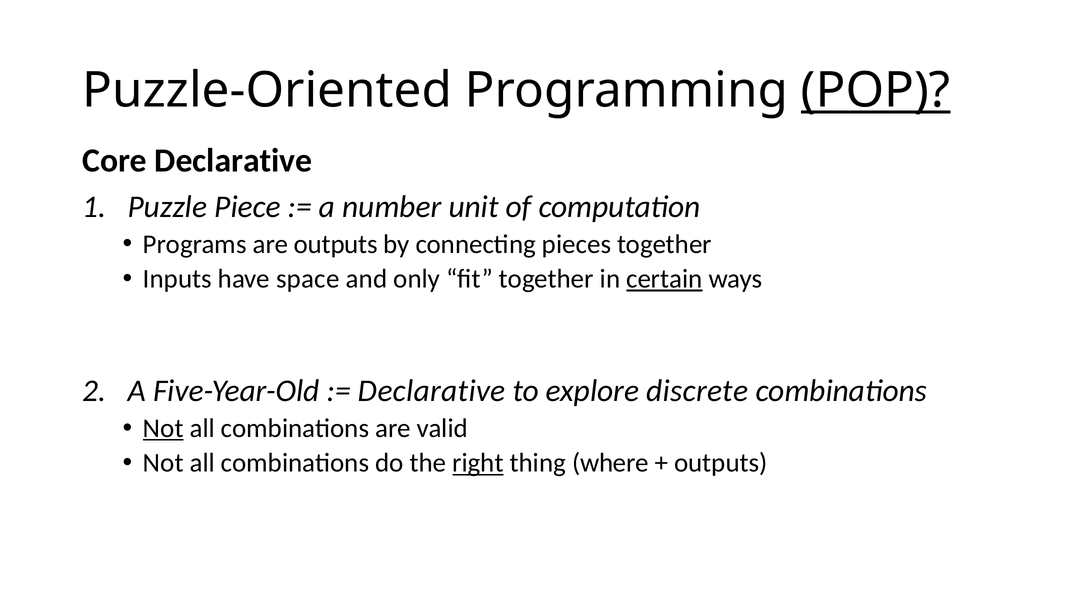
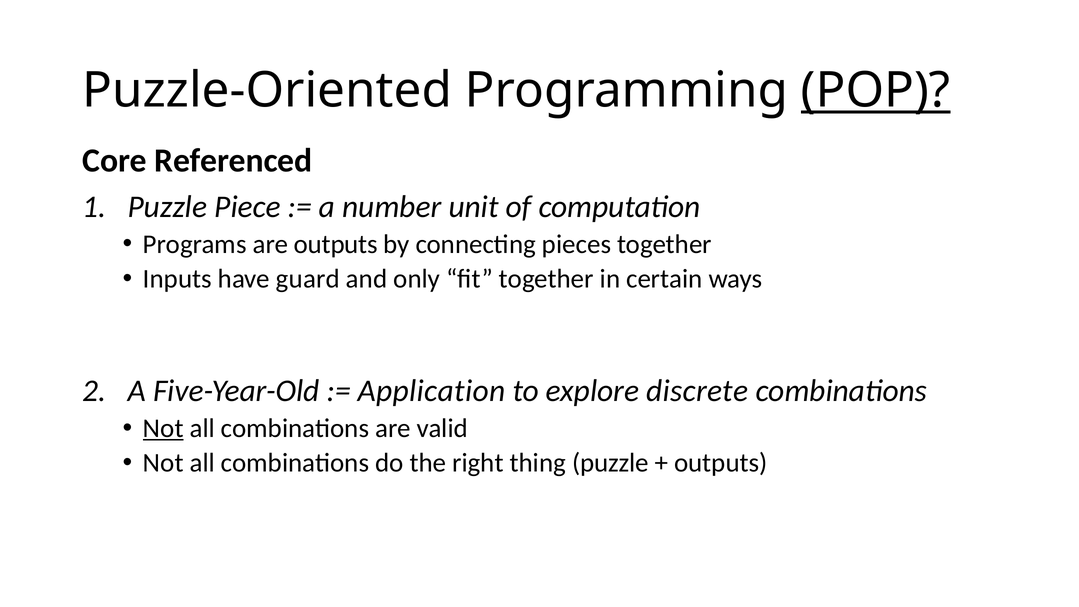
Core Declarative: Declarative -> Referenced (233, 160)
space: space -> guard (308, 279)
certain underline: present -> none (664, 279)
Declarative: Declarative -> Application (432, 391)
right underline: present -> none (478, 463)
thing where: where -> puzzle (610, 463)
